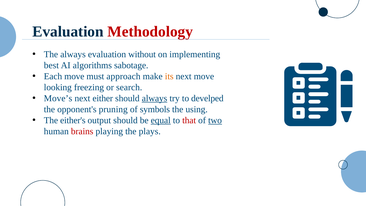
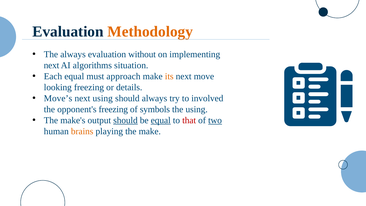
Methodology colour: red -> orange (150, 32)
best: best -> next (51, 65)
sabotage: sabotage -> situation (131, 65)
Each move: move -> equal (74, 76)
search: search -> details (129, 87)
next either: either -> using (103, 98)
always underline: present -> none (155, 98)
develped: develped -> involved (207, 98)
opponent's pruning: pruning -> freezing (113, 109)
either's: either's -> make's (73, 120)
should underline: none -> present (125, 120)
brains colour: red -> orange (82, 131)
the plays: plays -> make (150, 131)
